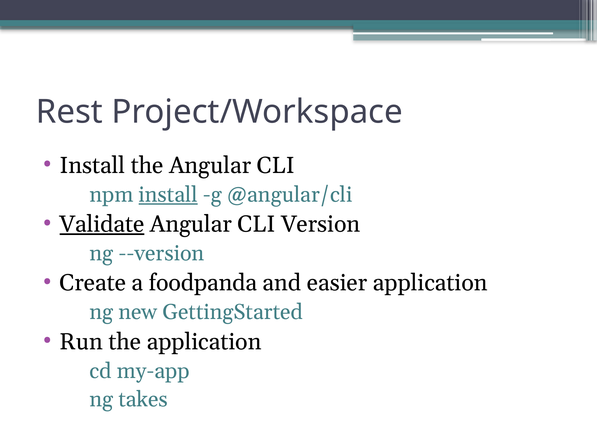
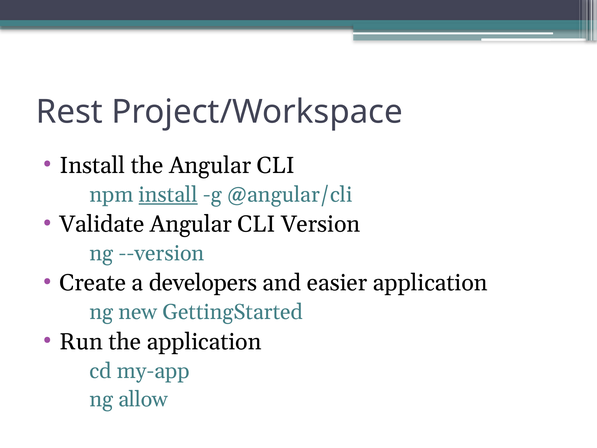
Validate underline: present -> none (102, 224)
foodpanda: foodpanda -> developers (203, 283)
takes: takes -> allow (143, 399)
